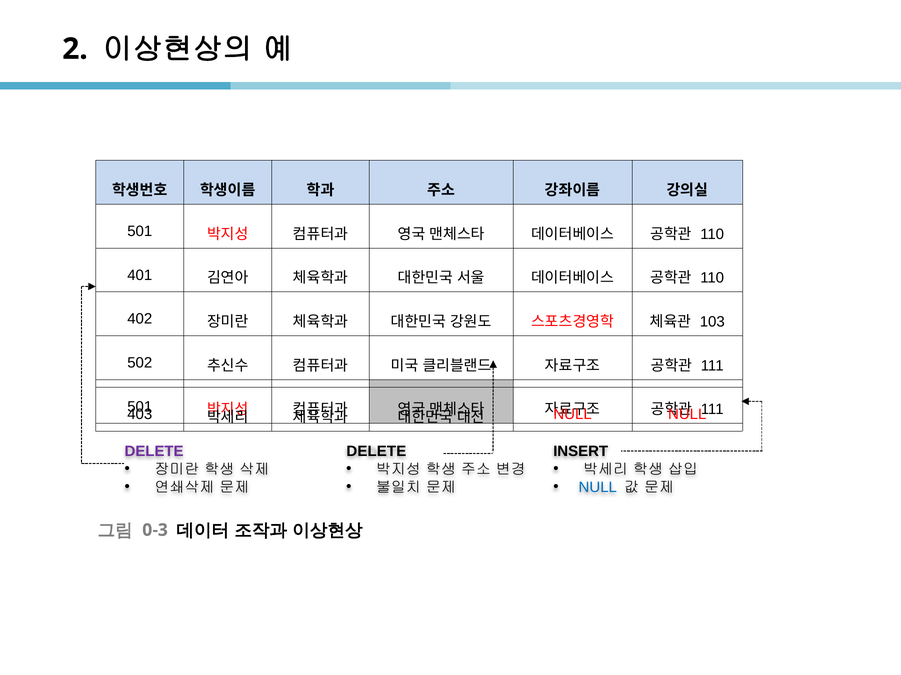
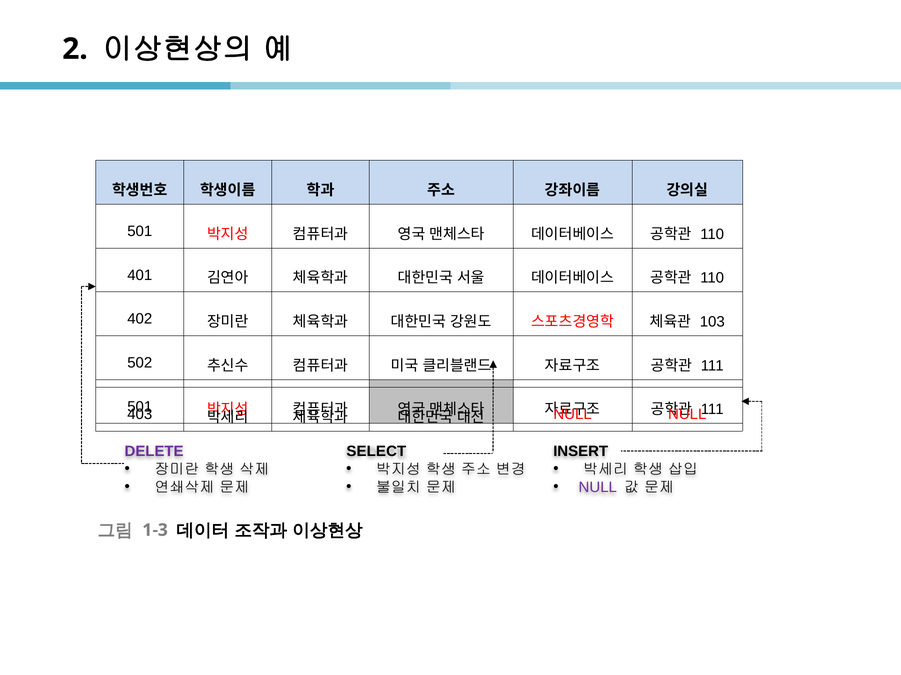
DELETE: DELETE -> SELECT (376, 452)
NULL colour: blue -> purple (598, 488)
0-3: 0-3 -> 1-3 (155, 531)
